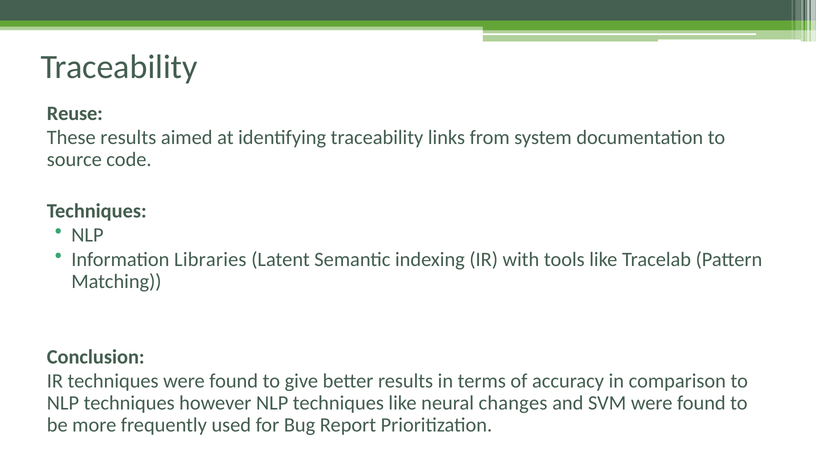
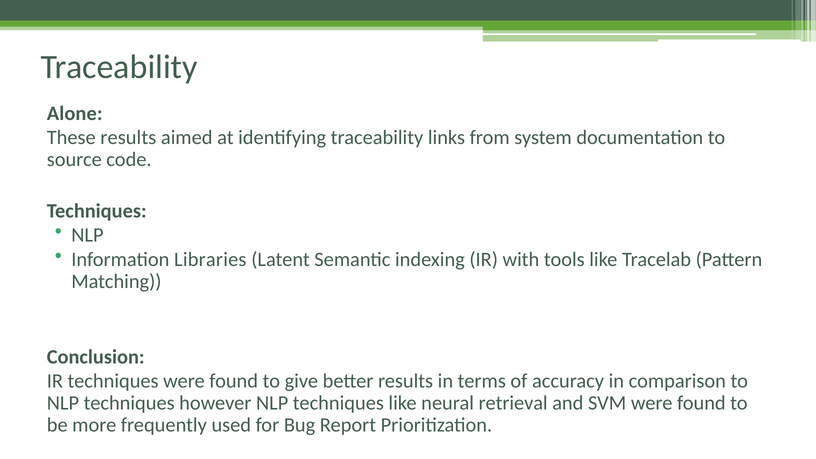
Reuse: Reuse -> Alone (75, 113)
changes: changes -> retrieval (513, 403)
